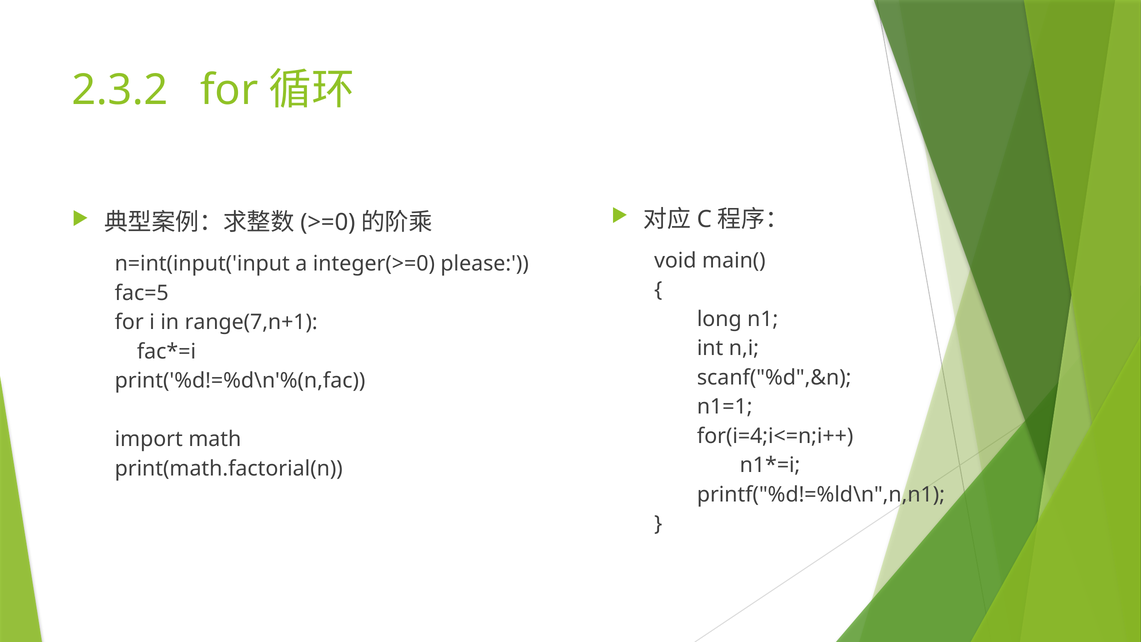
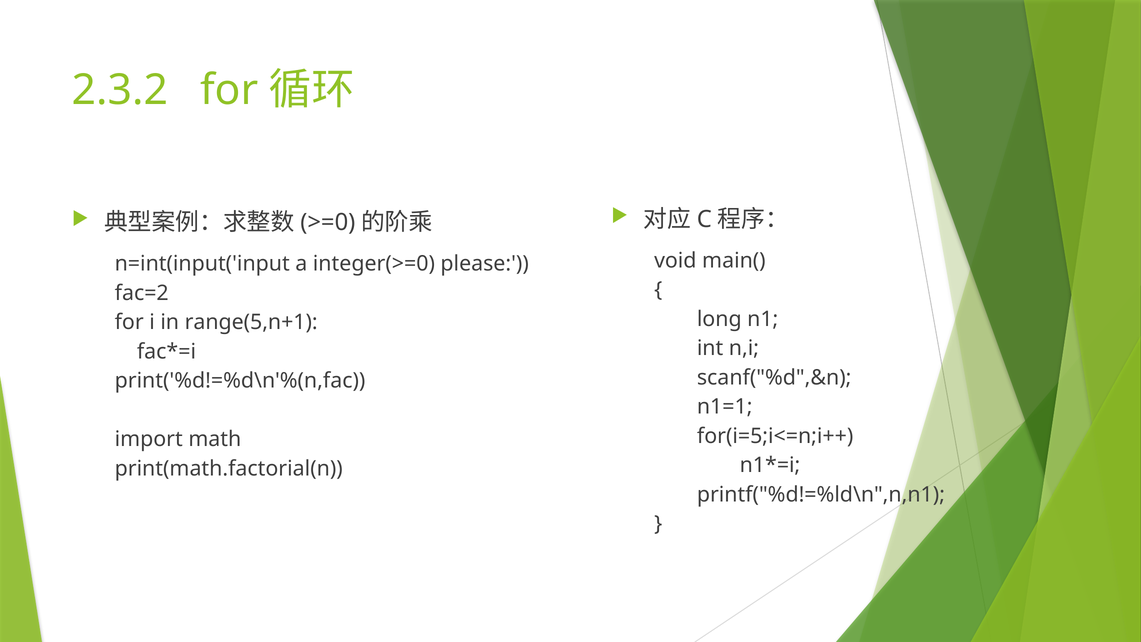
fac=5: fac=5 -> fac=2 (142, 293)
range(7,n+1: range(7,n+1 -> range(5,n+1 (251, 322)
for(i=4;i<=n;i++: for(i=4;i<=n;i++ -> for(i=5;i<=n;i++ (775, 436)
